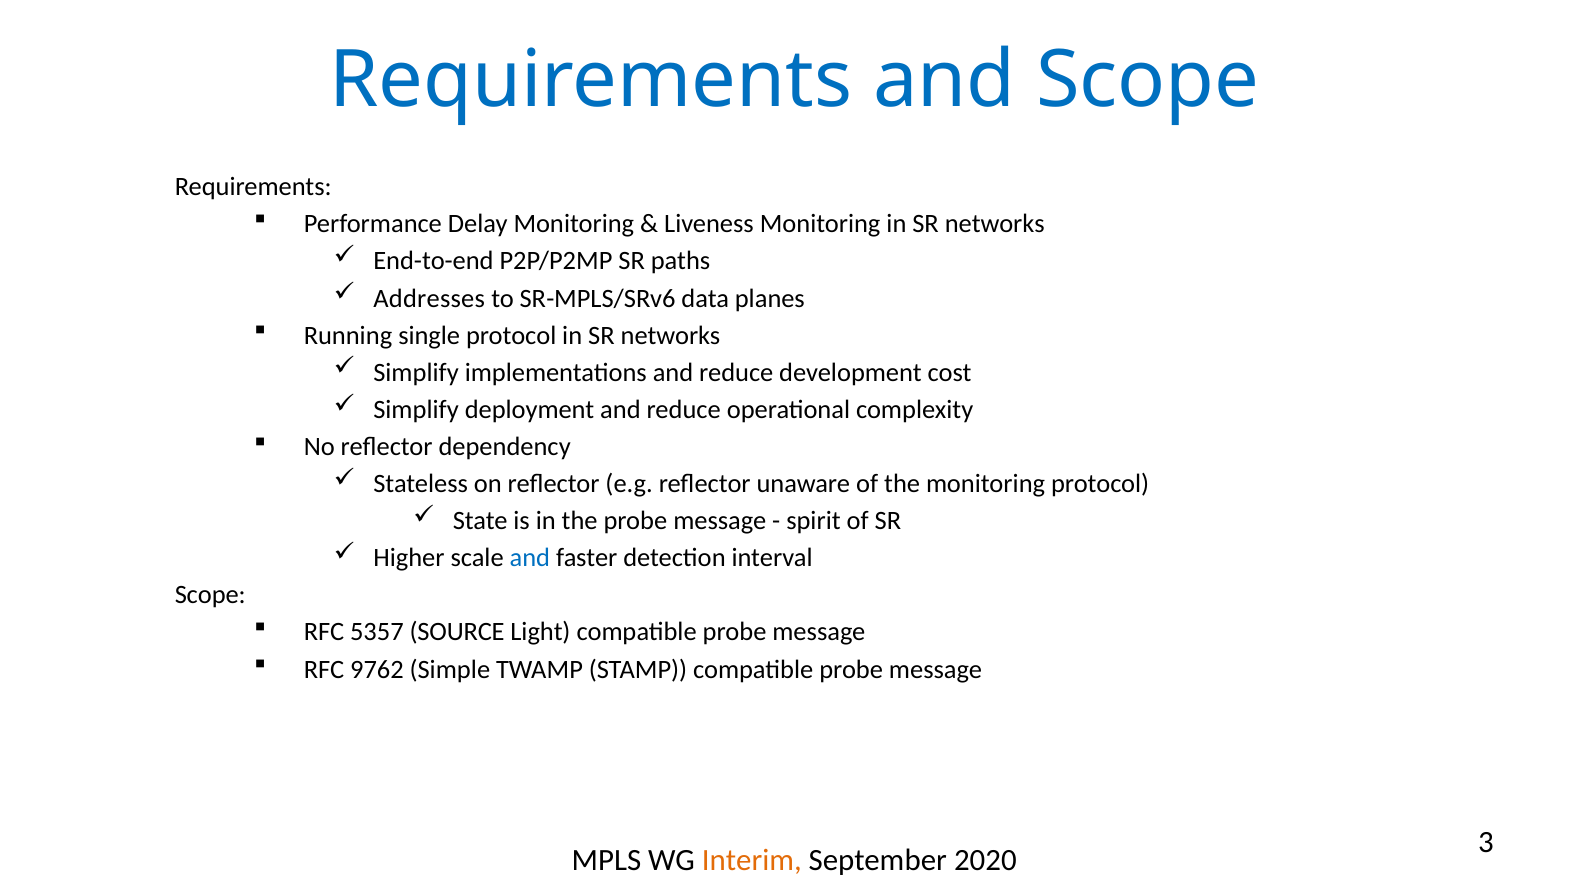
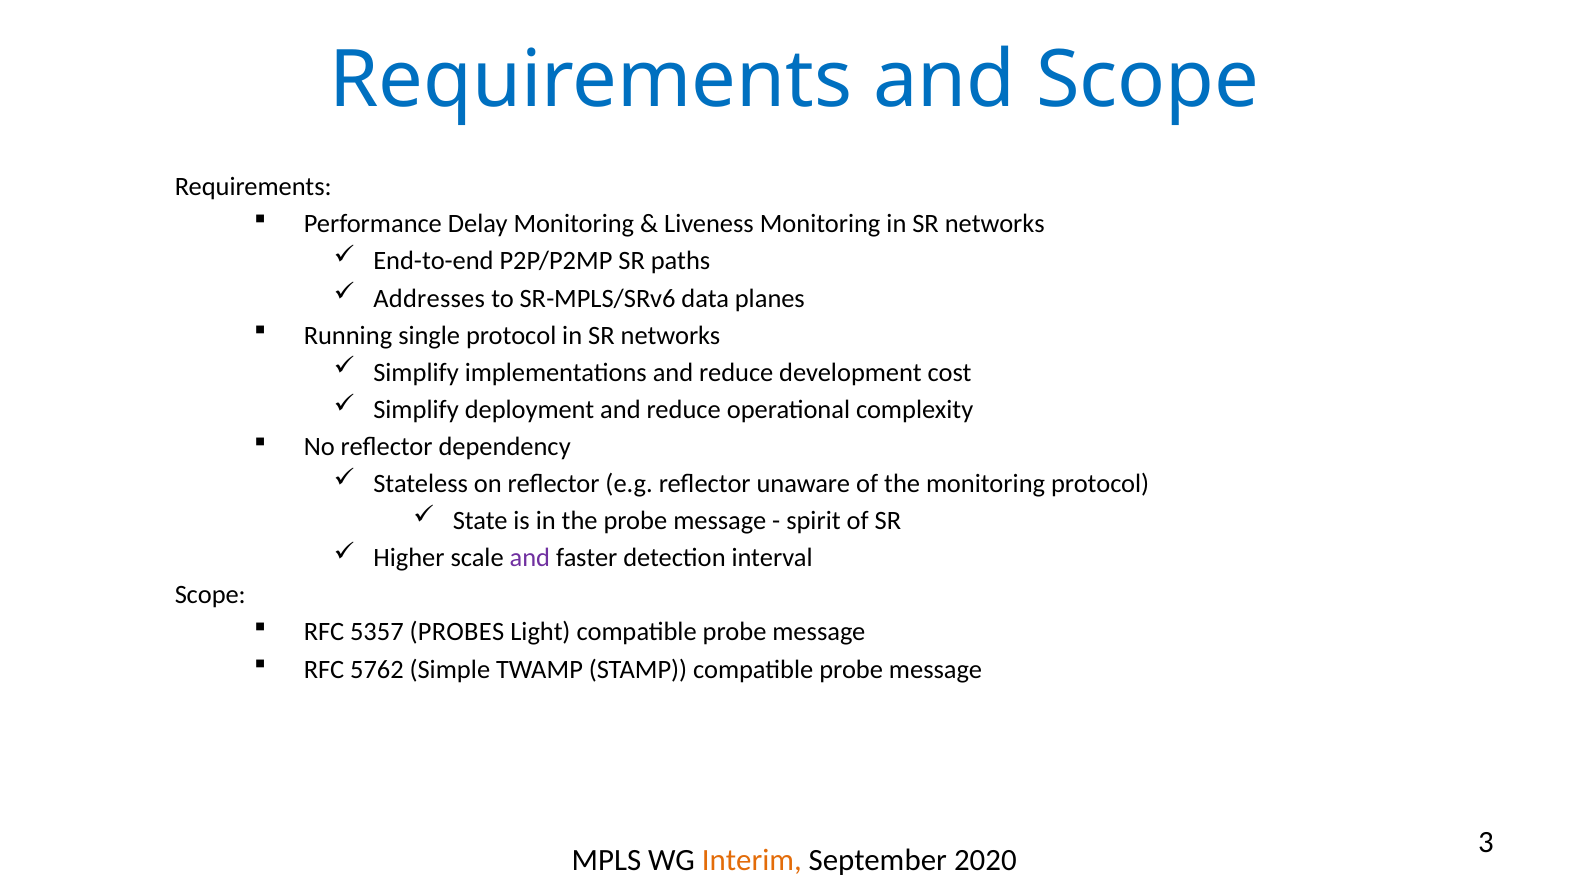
and colour: blue -> purple (530, 558)
SOURCE: SOURCE -> PROBES (457, 632)
9762: 9762 -> 5762 (377, 669)
